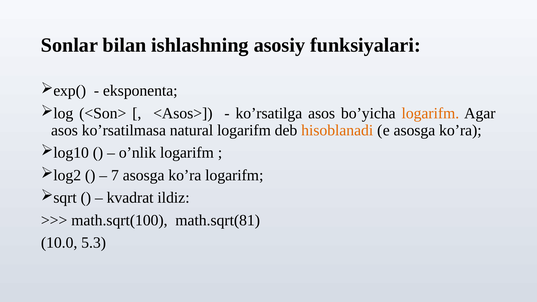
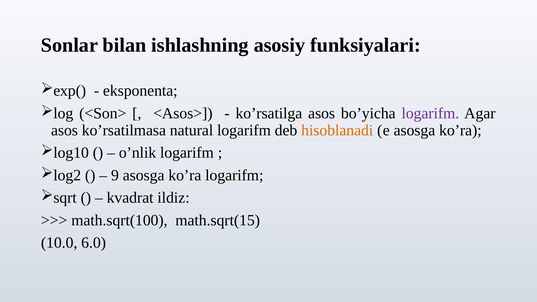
logarifm colour: orange -> purple (430, 113)
7: 7 -> 9 (115, 175)
math.sqrt(81: math.sqrt(81 -> math.sqrt(15 (218, 220)
5.3: 5.3 -> 6.0 (94, 243)
